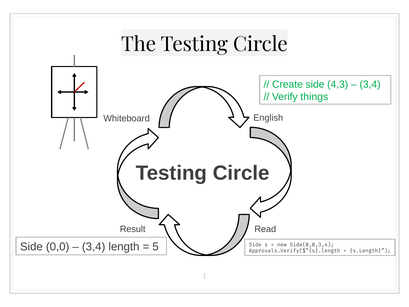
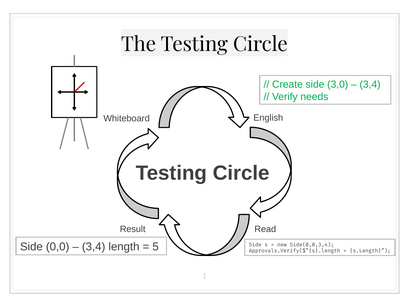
4,3: 4,3 -> 3,0 (338, 84)
things: things -> needs (314, 97)
